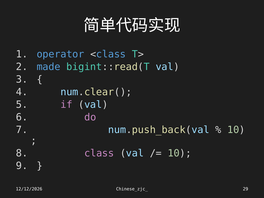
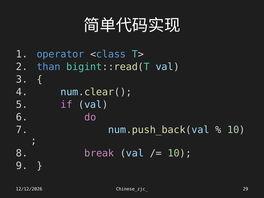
made: made -> than (49, 67)
class: class -> break (99, 153)
